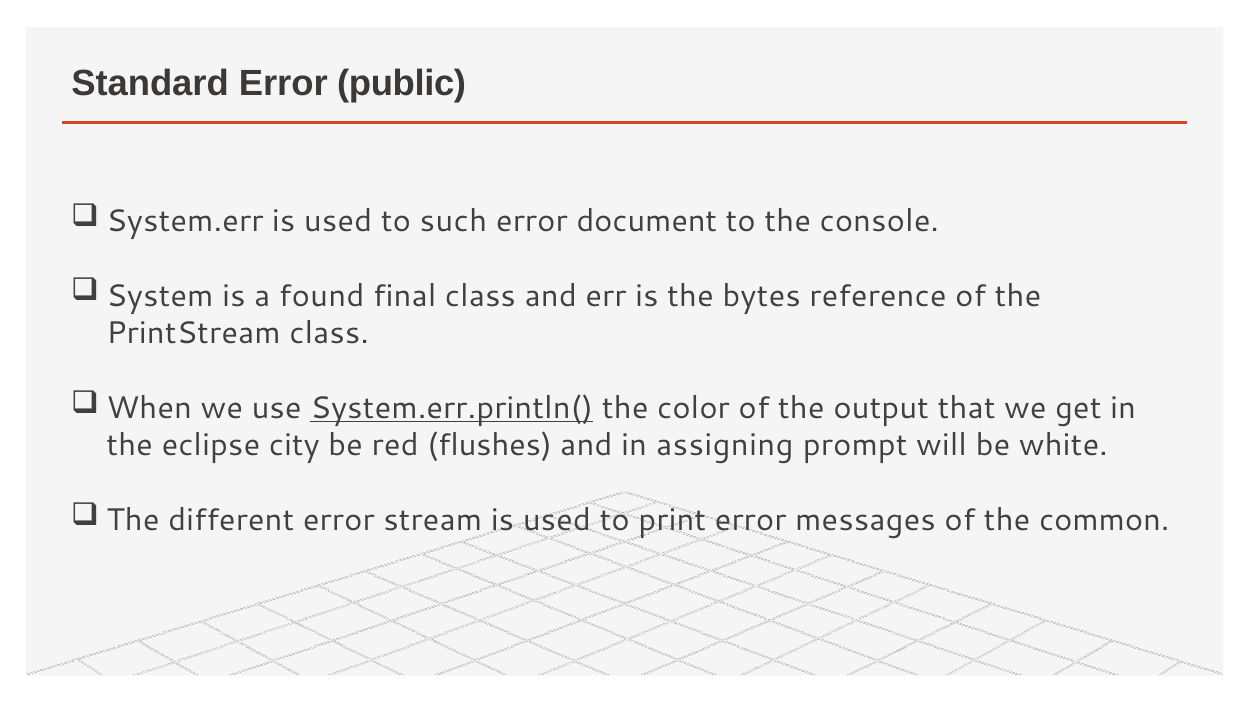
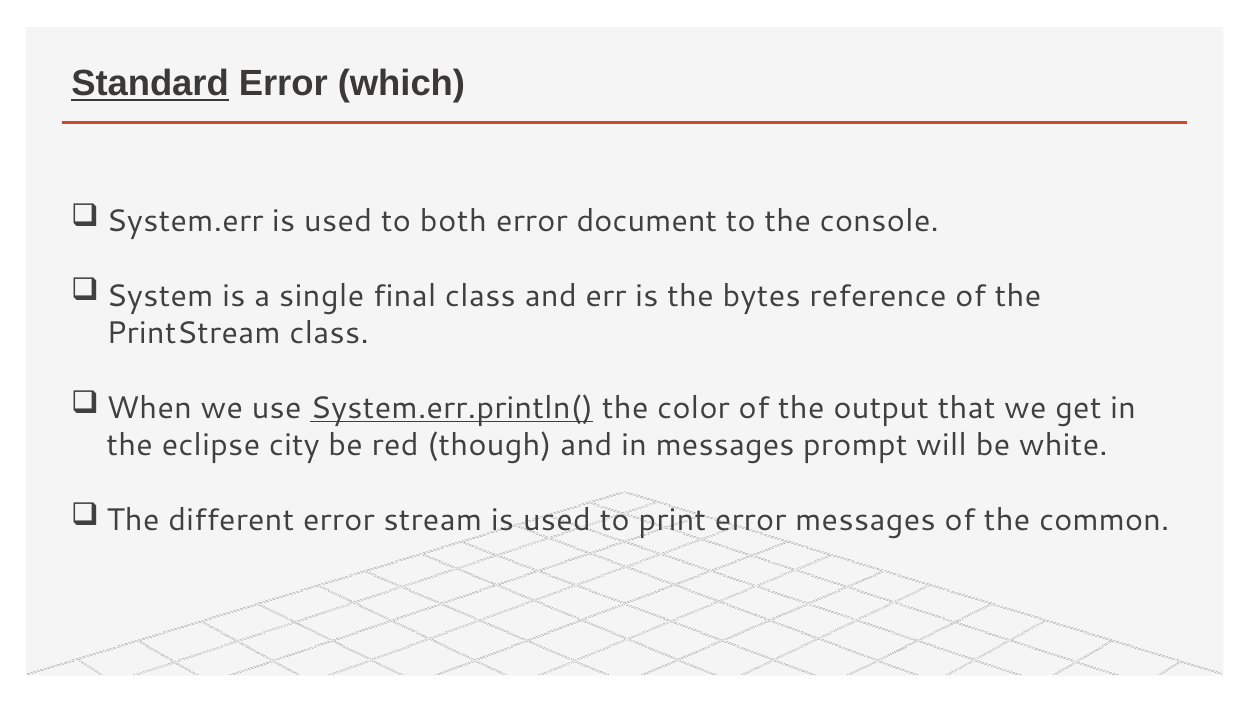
Standard underline: none -> present (150, 84)
public: public -> which (401, 84)
such: such -> both (453, 221)
found: found -> single (322, 296)
flushes: flushes -> though (489, 446)
in assigning: assigning -> messages (725, 446)
